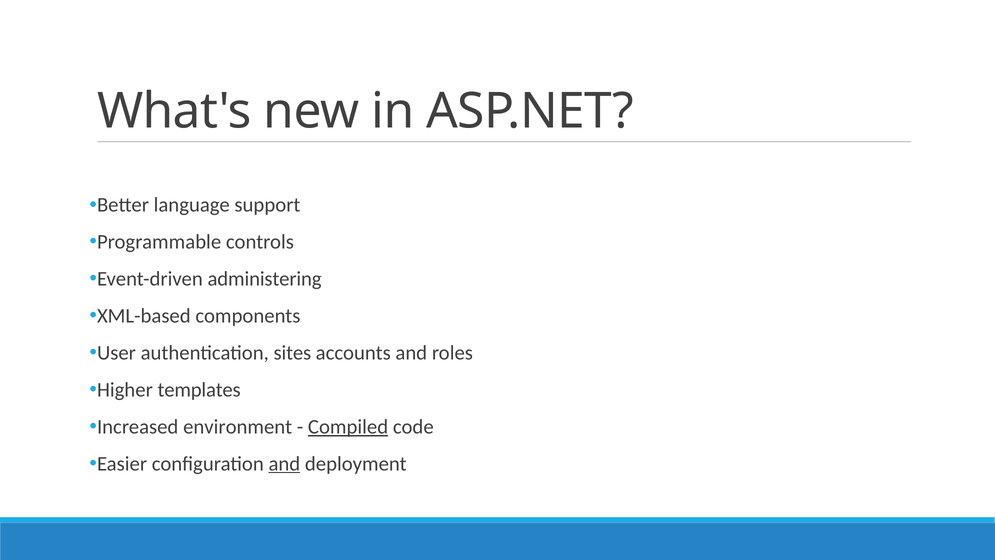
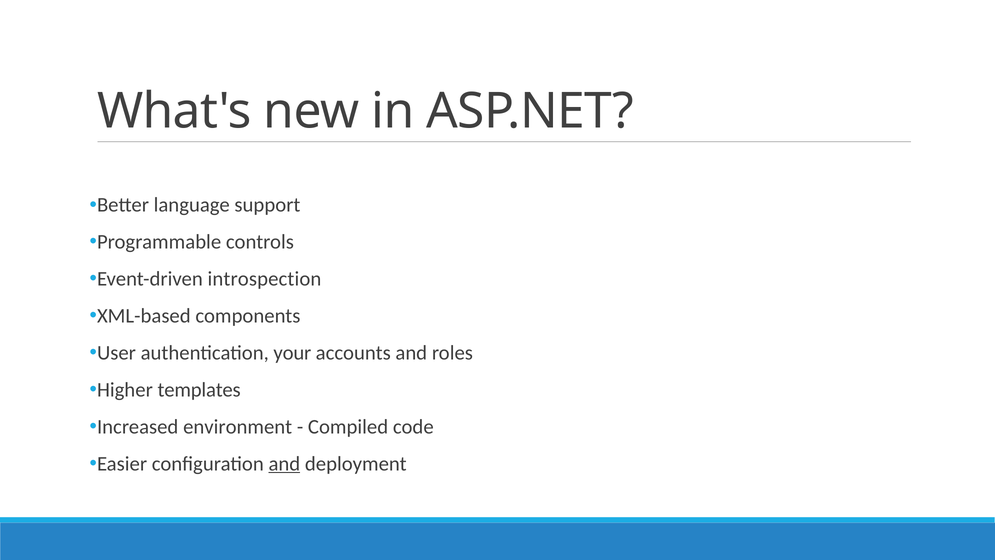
administering: administering -> introspection (264, 279)
sites: sites -> your (292, 353)
Compiled underline: present -> none (348, 426)
